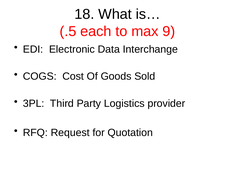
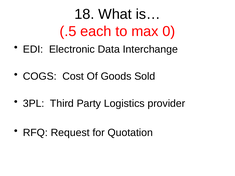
9: 9 -> 0 (169, 31)
